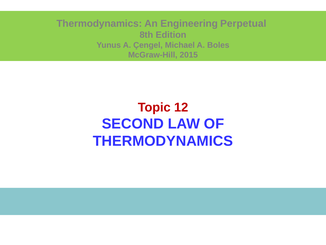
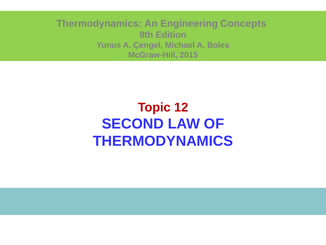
Perpetual: Perpetual -> Concepts (243, 23)
